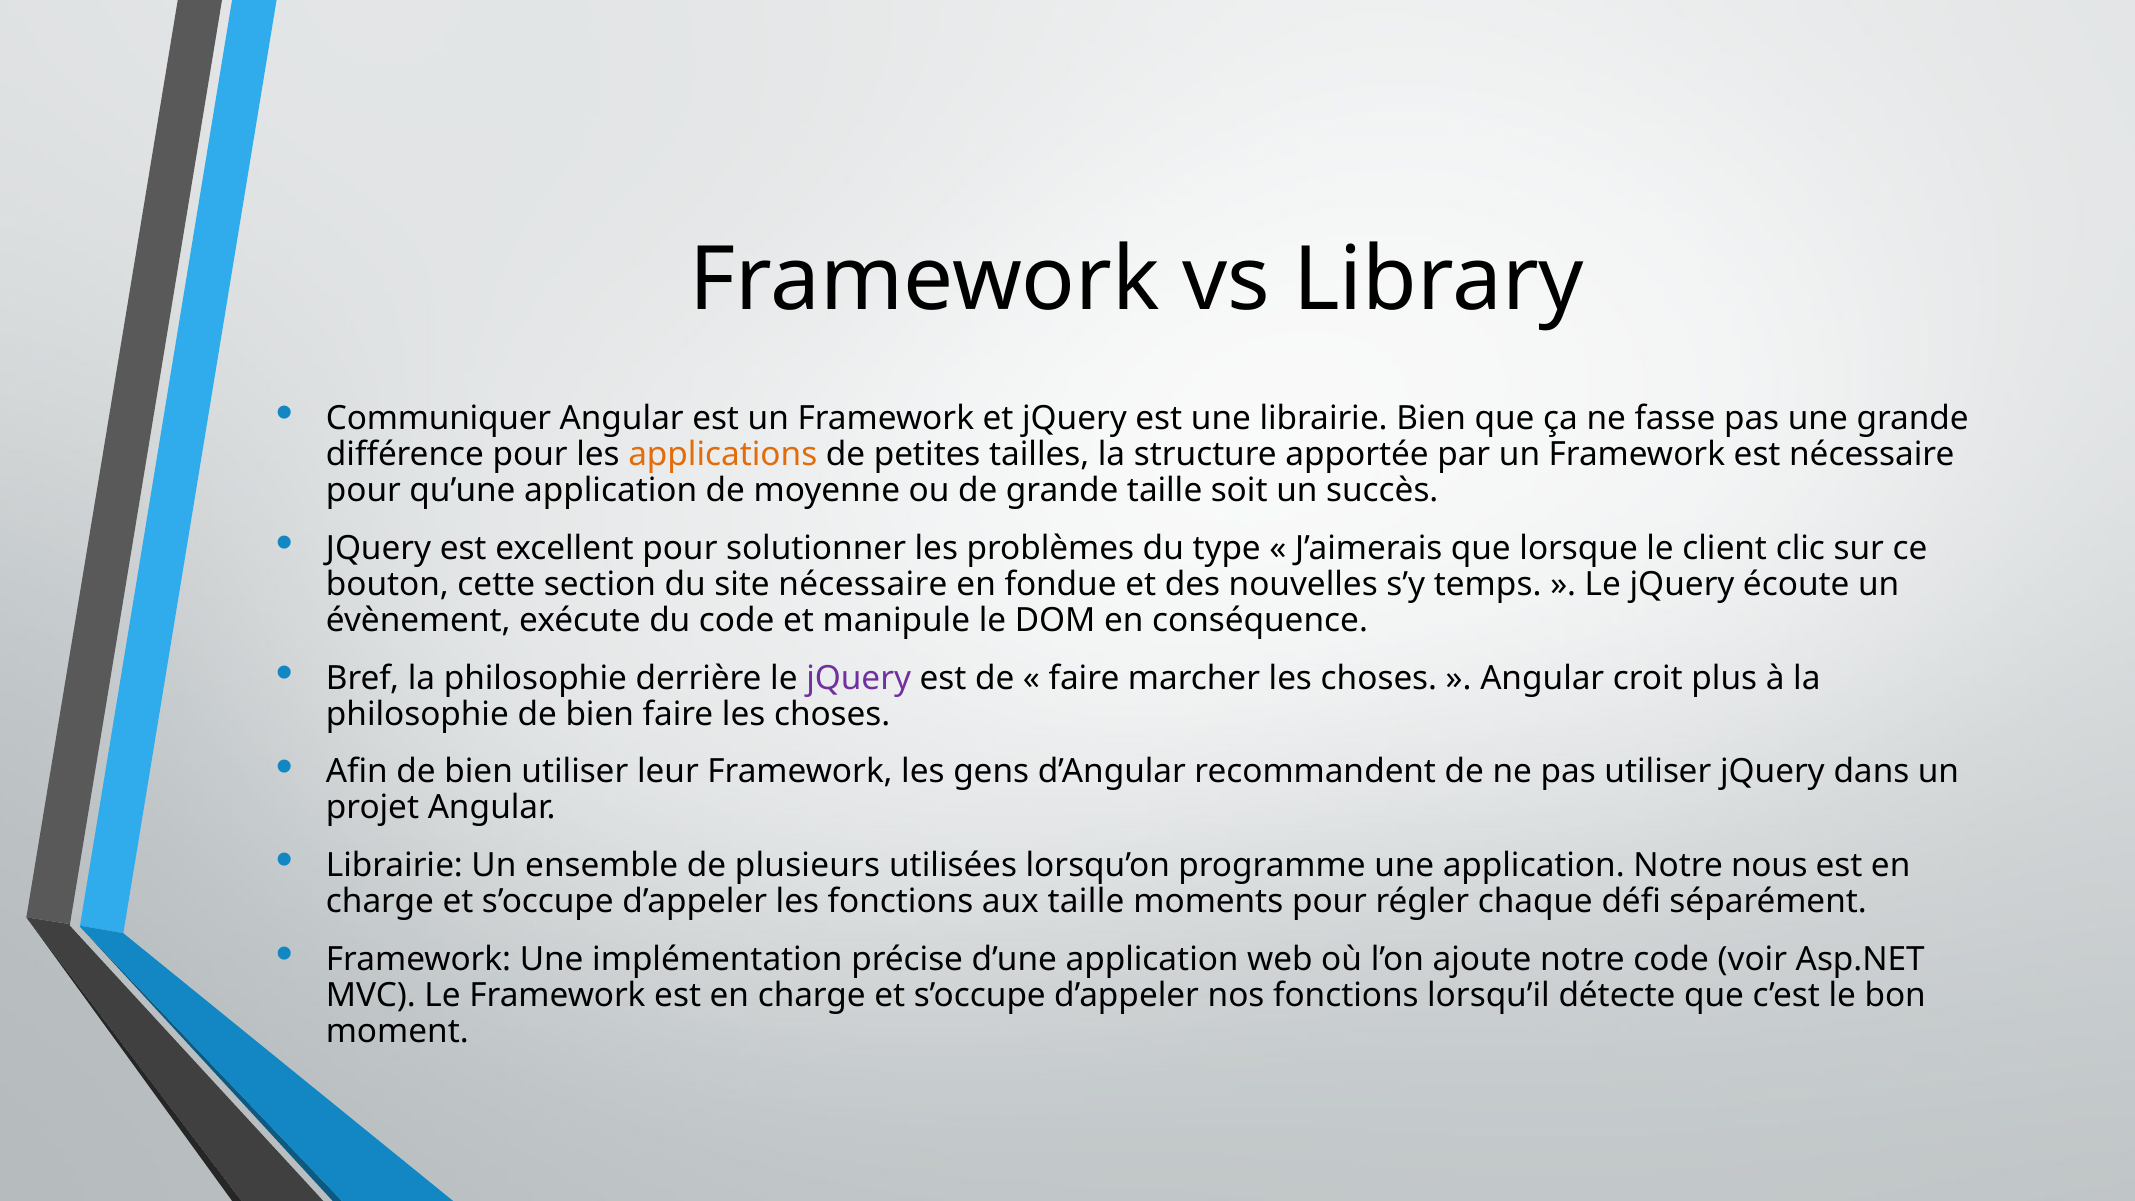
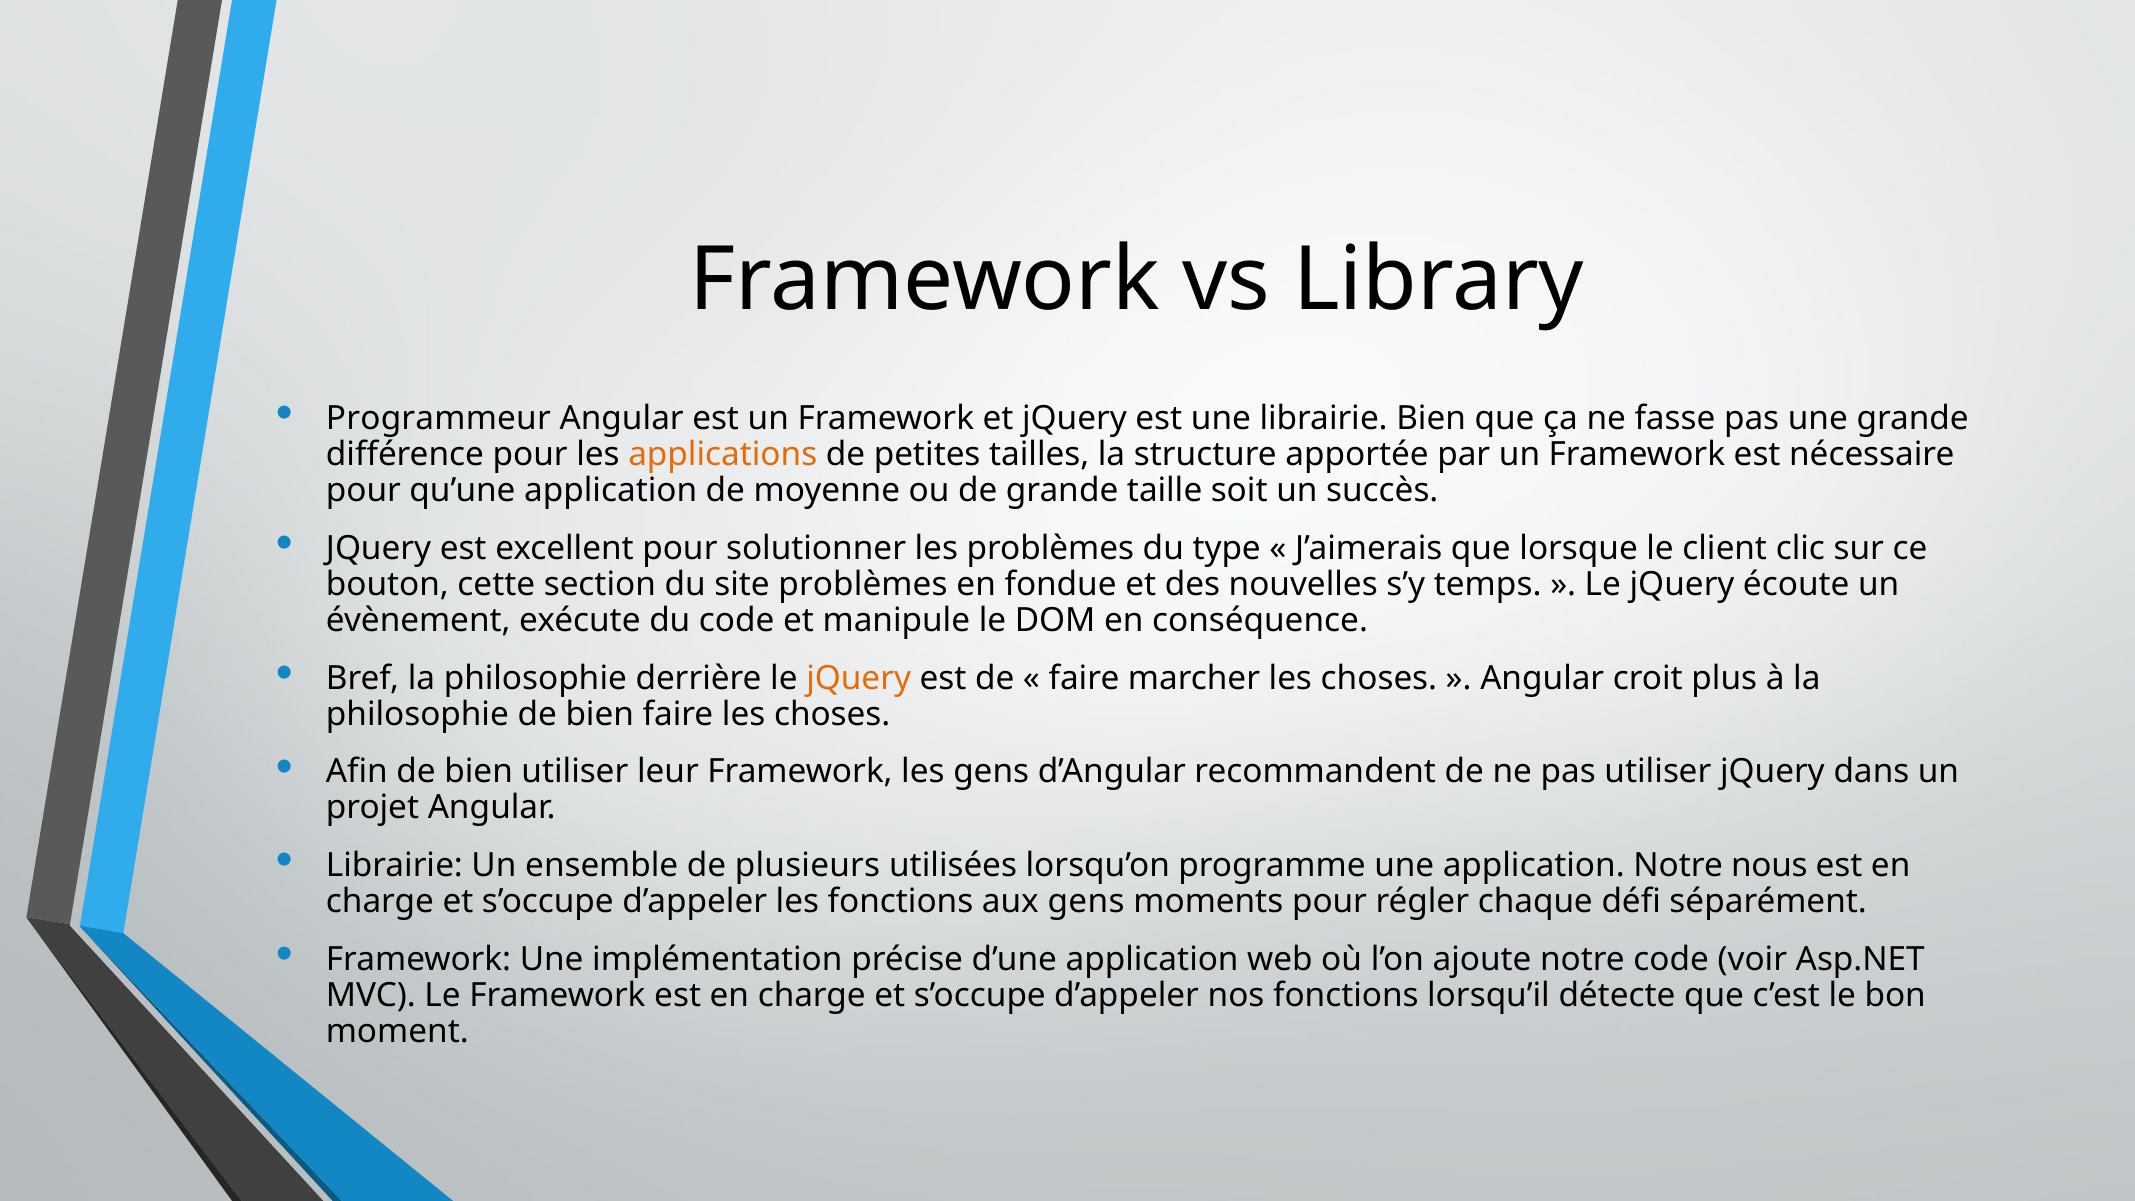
Communiquer: Communiquer -> Programmeur (438, 418)
site nécessaire: nécessaire -> problèmes (863, 584)
jQuery colour: purple -> orange (859, 678)
aux taille: taille -> gens (1086, 901)
